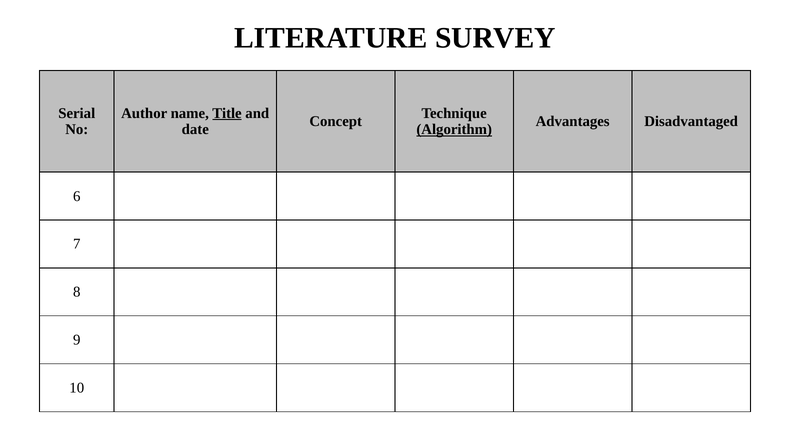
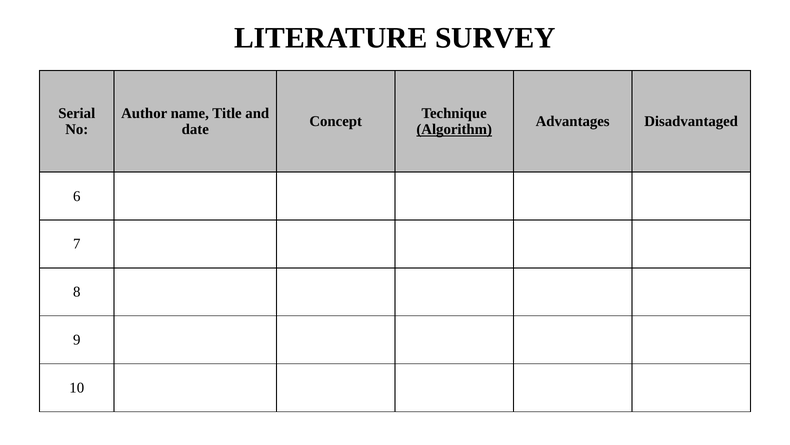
Title underline: present -> none (227, 113)
